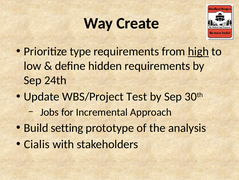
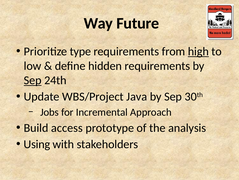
Create: Create -> Future (138, 23)
Sep underline: none -> present (33, 80)
Test: Test -> Java (137, 96)
setting: setting -> access (67, 127)
Cialis: Cialis -> Using (37, 144)
